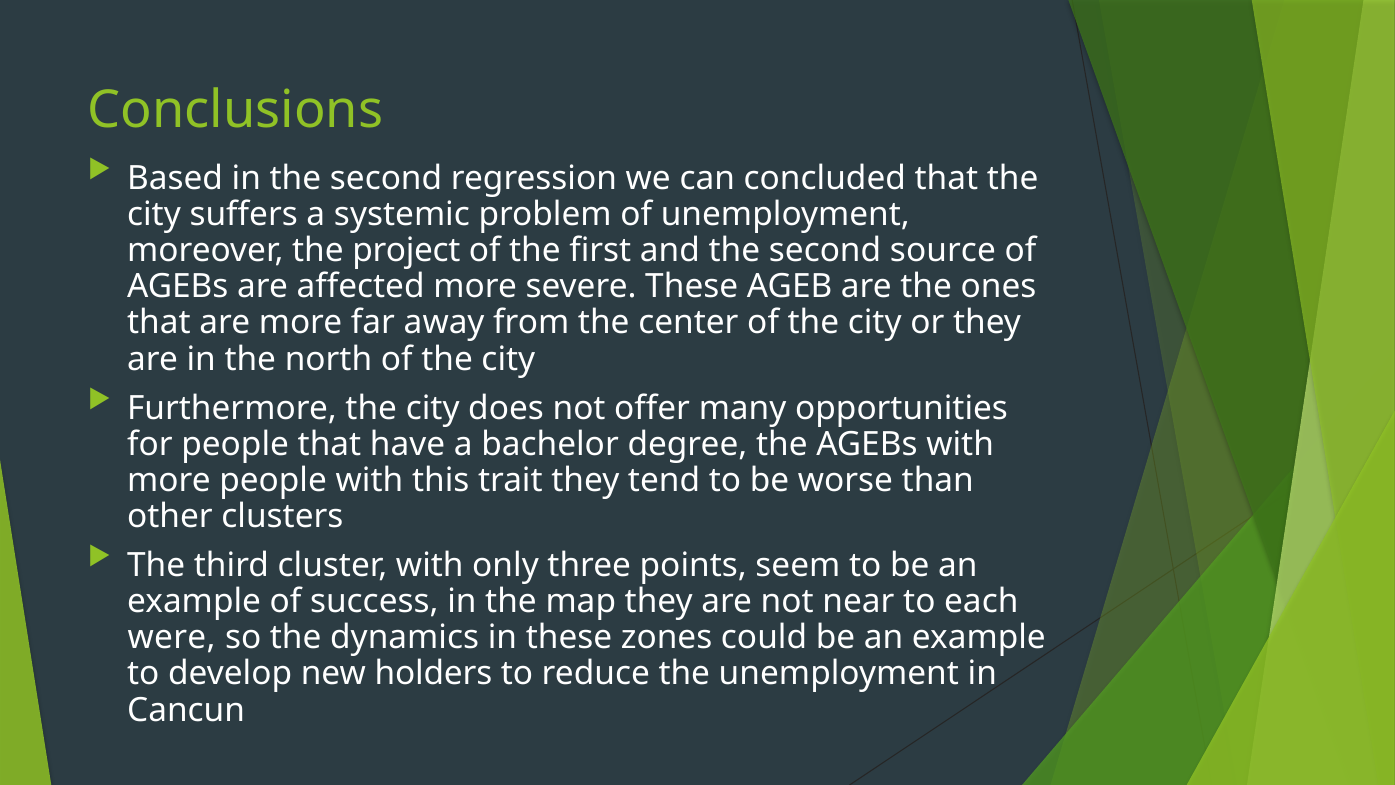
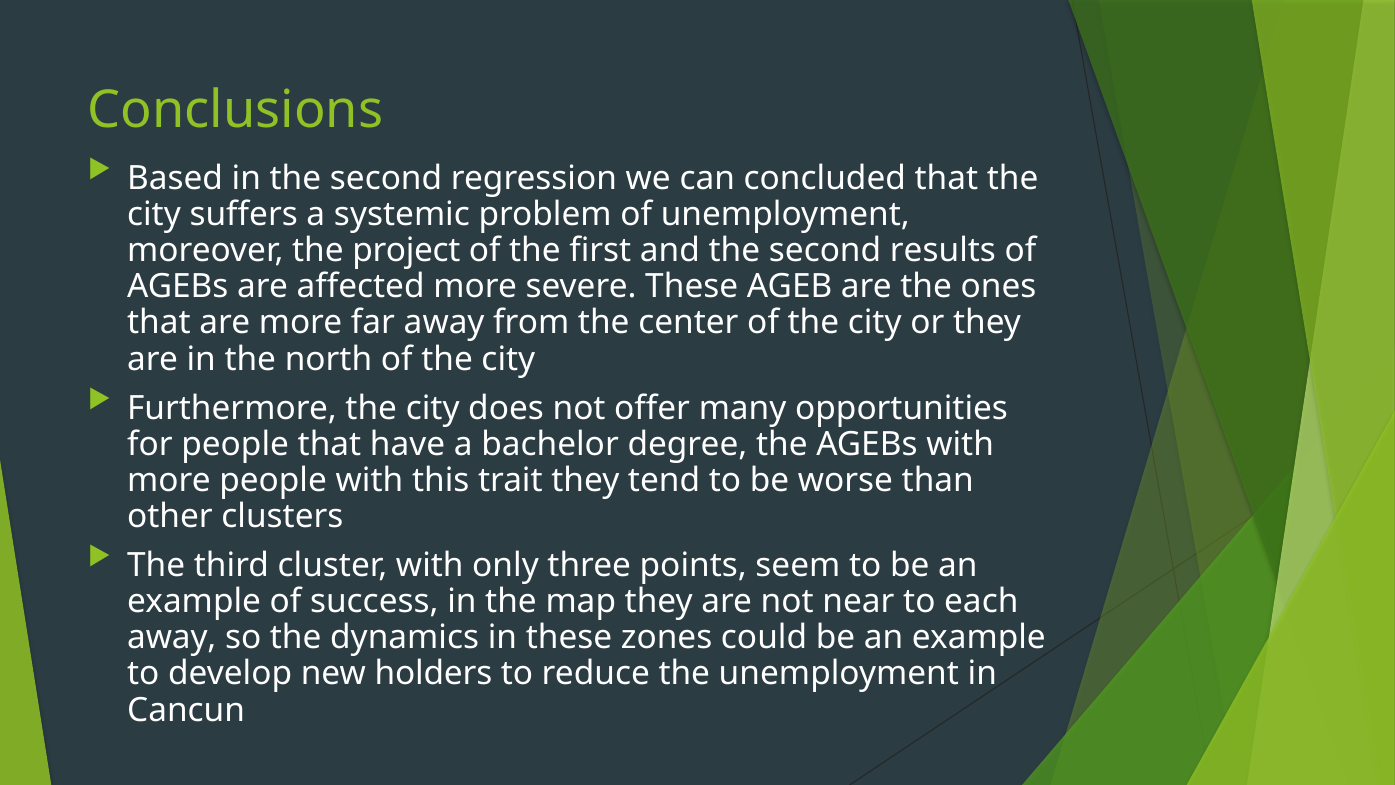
source: source -> results (943, 251)
were: were -> away (172, 638)
